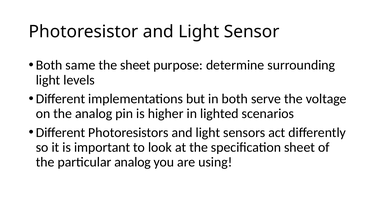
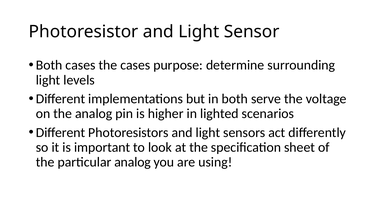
Both same: same -> cases (80, 65)
the sheet: sheet -> cases (135, 65)
